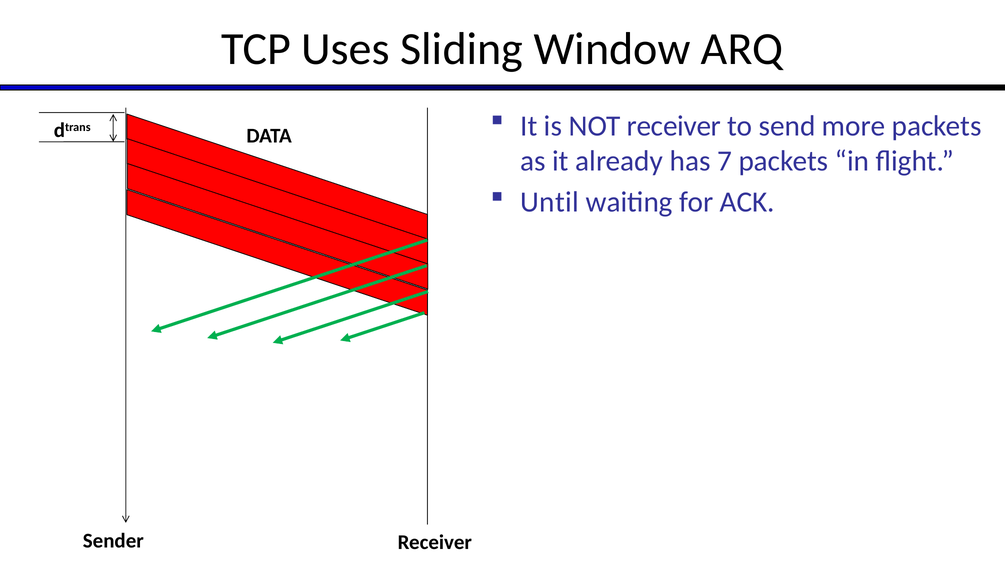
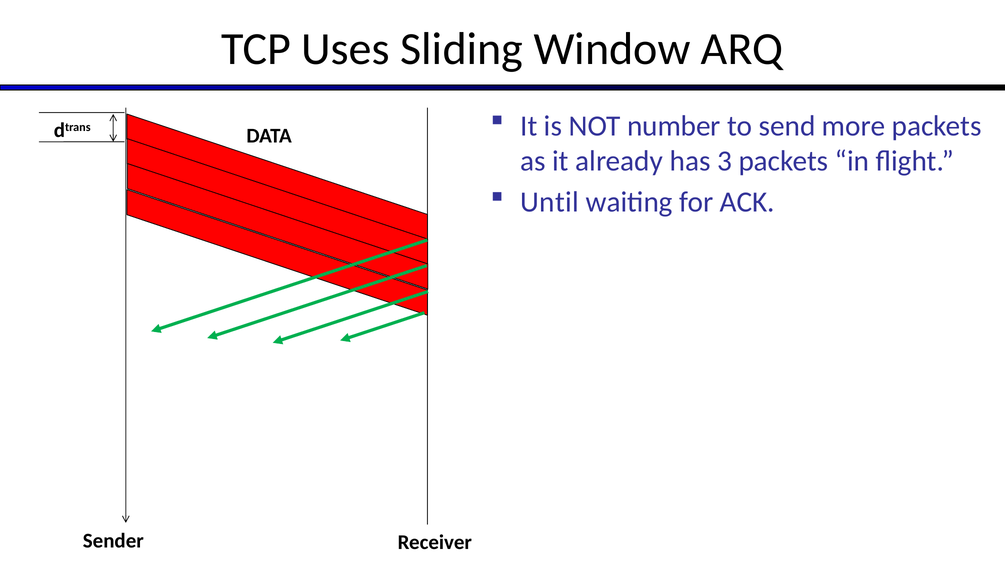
NOT receiver: receiver -> number (674, 126)
7: 7 -> 3 (725, 161)
